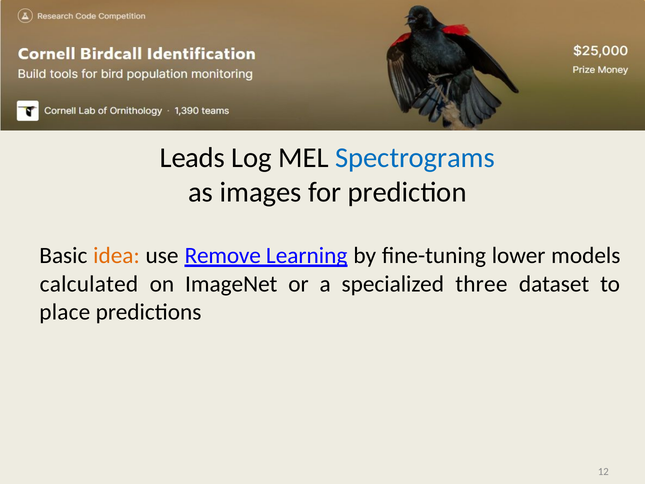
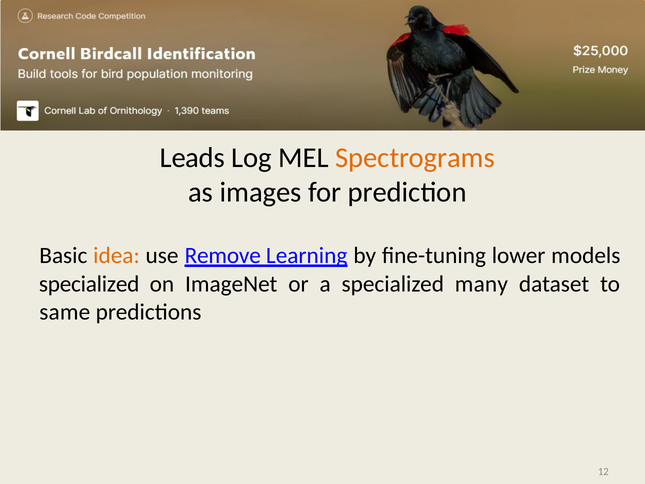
Spectrograms colour: blue -> orange (415, 158)
calculated: calculated -> specialized (89, 284)
three: three -> many (481, 284)
place: place -> same (65, 312)
